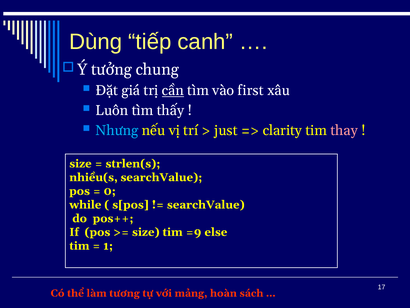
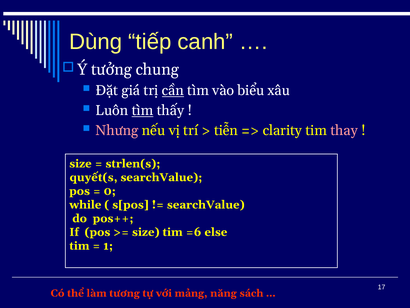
first: first -> biểu (251, 90)
tìm underline: none -> present (142, 110)
Nhưng colour: light blue -> pink (117, 130)
just: just -> tiễn (226, 130)
nhiều(s: nhiều(s -> quyết(s (93, 177)
=9: =9 -> =6 (194, 232)
hoàn: hoàn -> năng (223, 293)
